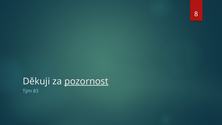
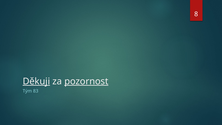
Děkuji underline: none -> present (36, 81)
